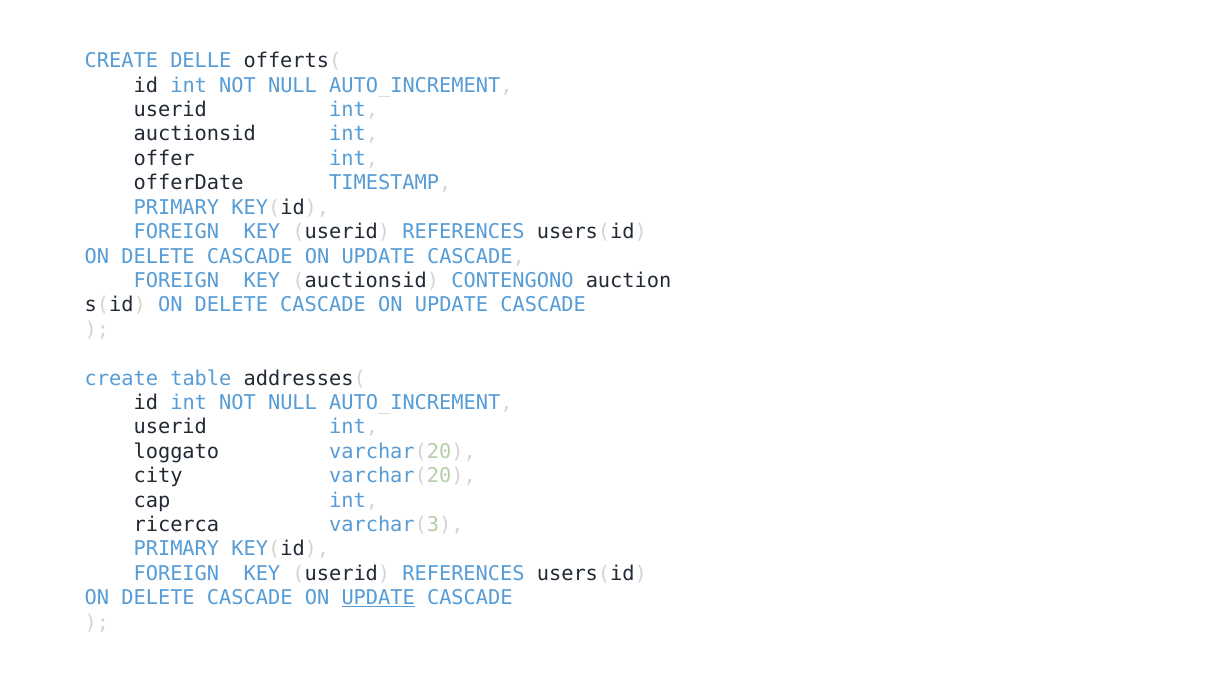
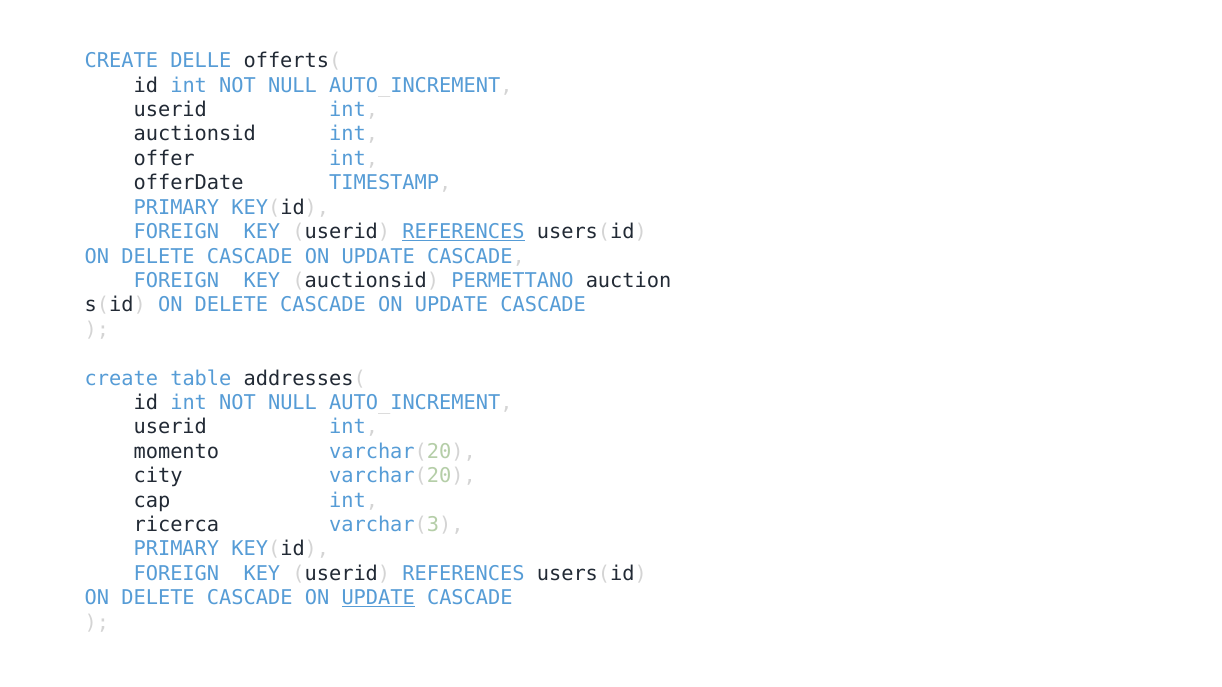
REFERENCES underline: none -> present (464, 232)
CONTENGONO: CONTENGONO -> PERMETTANO (512, 281)
loggato: loggato -> momento (176, 452)
